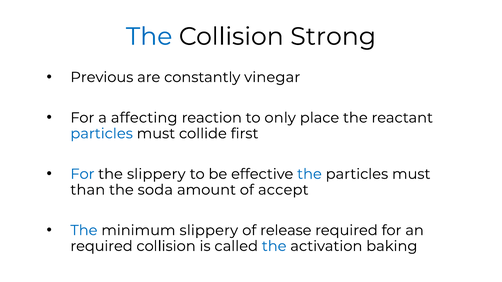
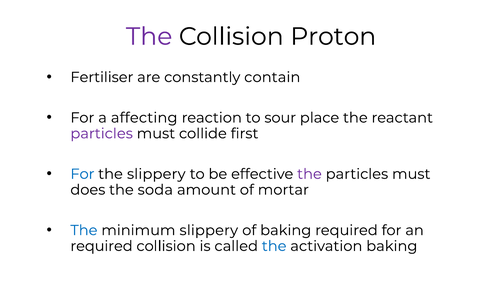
The colour: blue -> purple (149, 37)
Strong: Strong -> Proton (333, 37)
Previous: Previous -> Fertiliser (102, 77)
vinegar: vinegar -> contain (272, 77)
only: only -> sour (280, 118)
particles colour: blue -> purple (102, 134)
the colour: blue -> purple (309, 174)
than: than -> does (88, 190)
accept: accept -> mortar (283, 190)
of release: release -> baking (286, 231)
